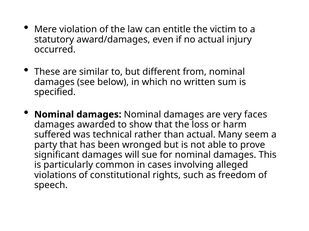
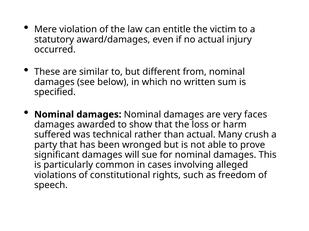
seem: seem -> crush (257, 135)
